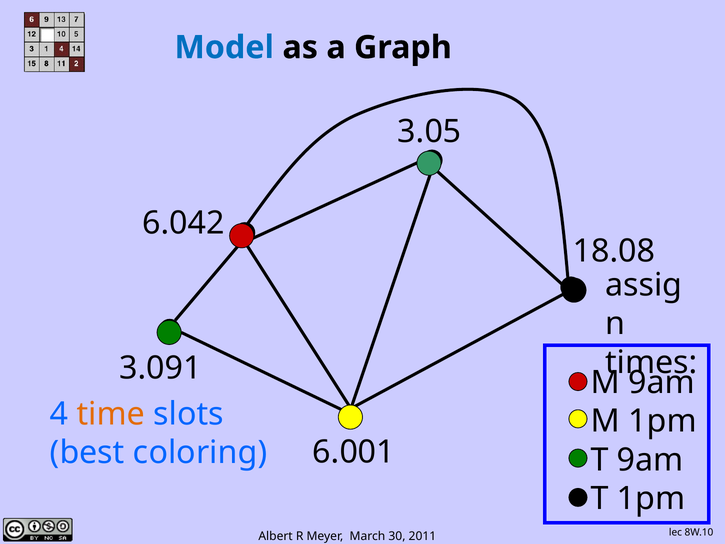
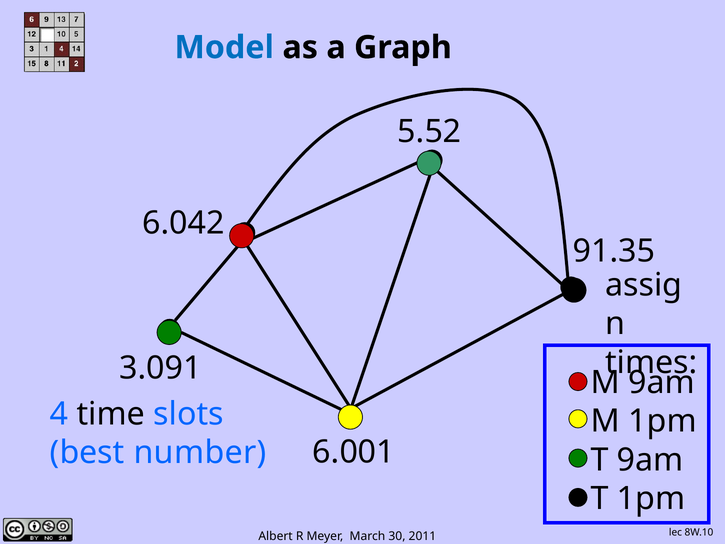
3.05: 3.05 -> 5.52 (429, 131)
18.08: 18.08 -> 91.35 (614, 251)
time colour: orange -> black (111, 414)
coloring: coloring -> number (200, 452)
